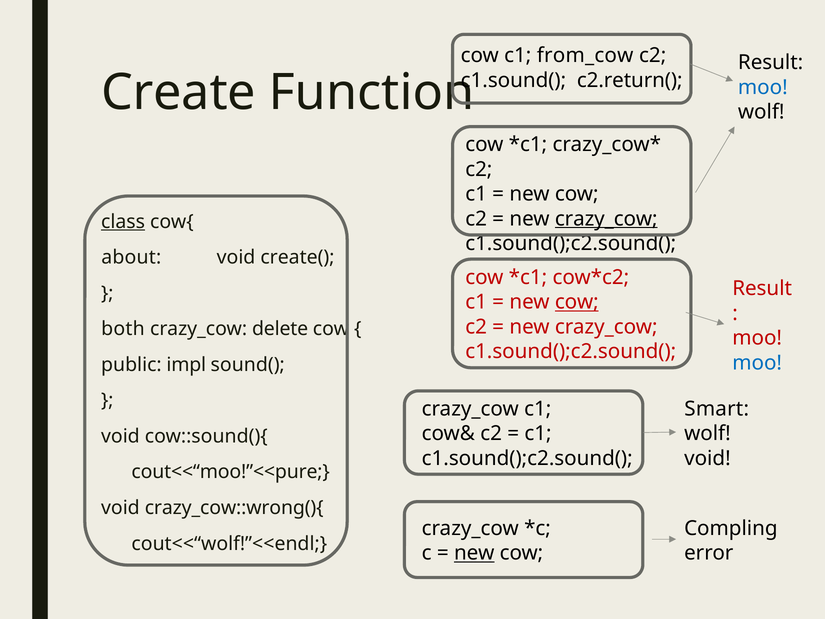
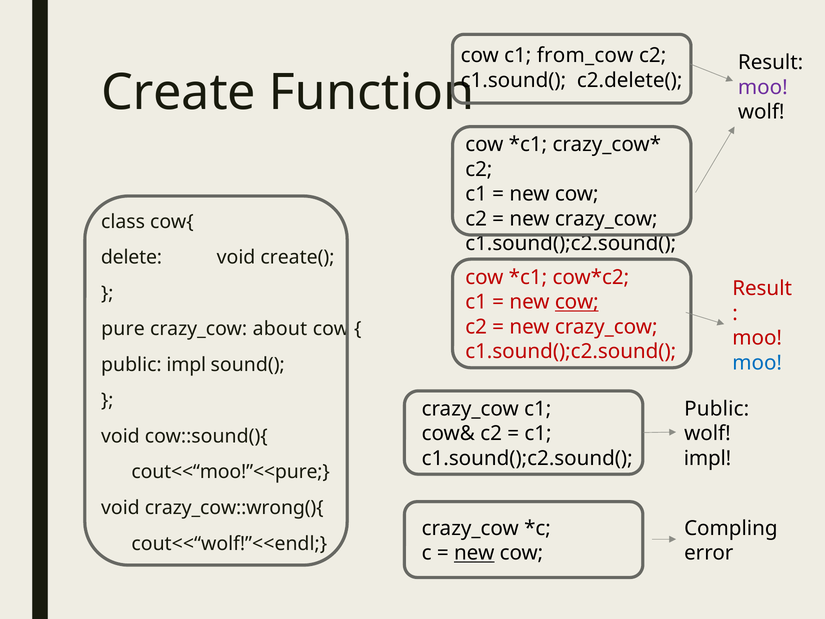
c2.return(: c2.return( -> c2.delete( (630, 80)
moo colour: blue -> purple (763, 87)
crazy_cow underline: present -> none (606, 219)
class underline: present -> none (123, 222)
about: about -> delete (131, 257)
both: both -> pure (123, 329)
delete: delete -> about (280, 329)
Smart: Smart -> Public (717, 409)
void: void -> impl (708, 458)
